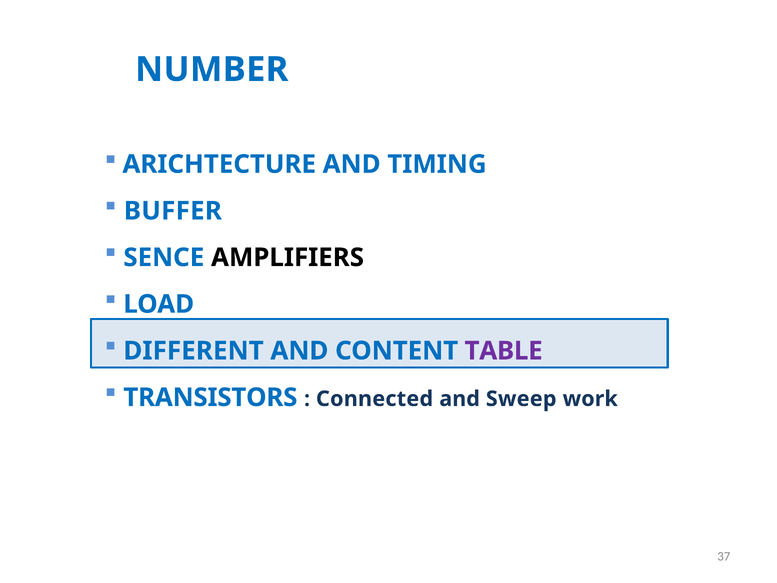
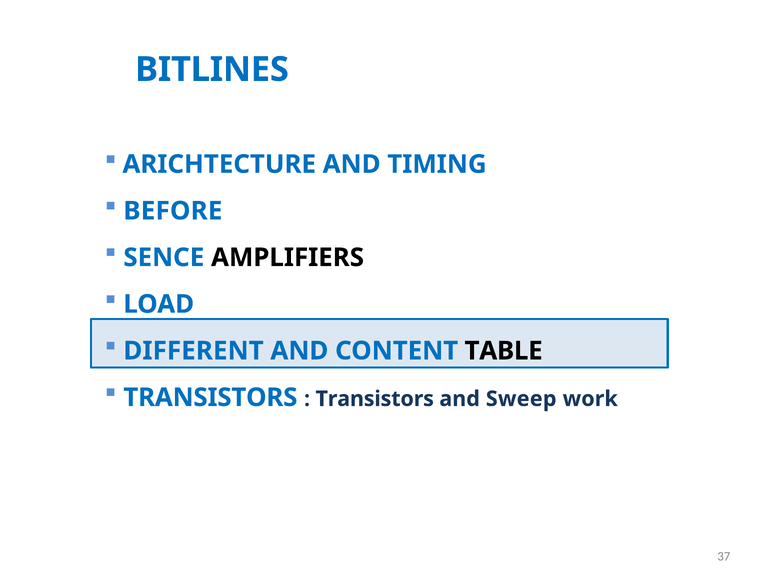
NUMBER: NUMBER -> BITLINES (212, 69)
BUFFER: BUFFER -> BEFORE (173, 211)
TABLE colour: purple -> black (504, 351)
Connected: Connected -> Transistors (375, 399)
